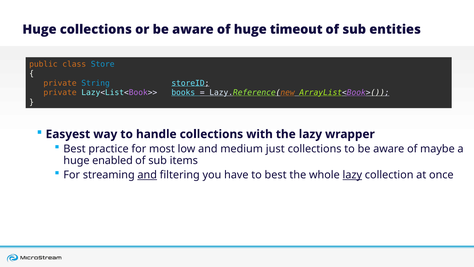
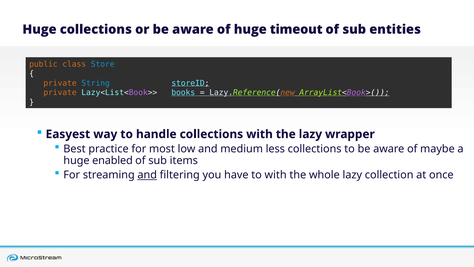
just: just -> less (275, 149)
to best: best -> with (276, 175)
lazy underline: present -> none (352, 175)
